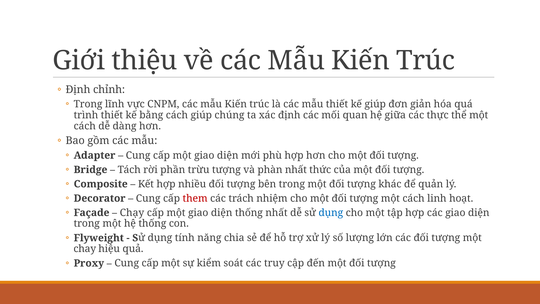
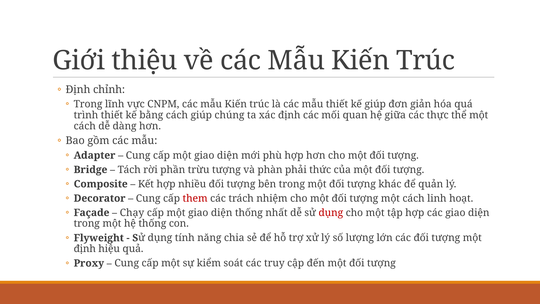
phàn nhất: nhất -> phải (296, 170)
dụng colour: blue -> red (331, 213)
chay: chay -> định (85, 249)
